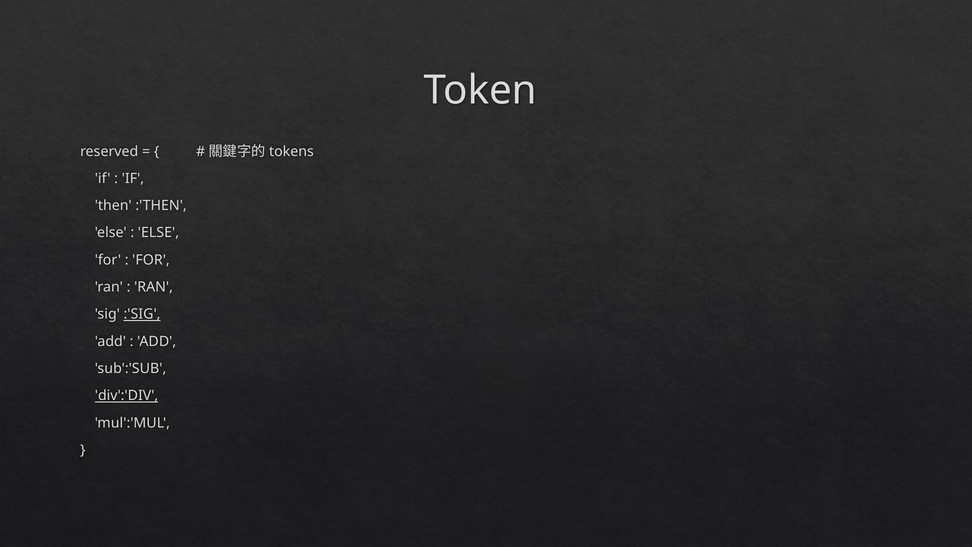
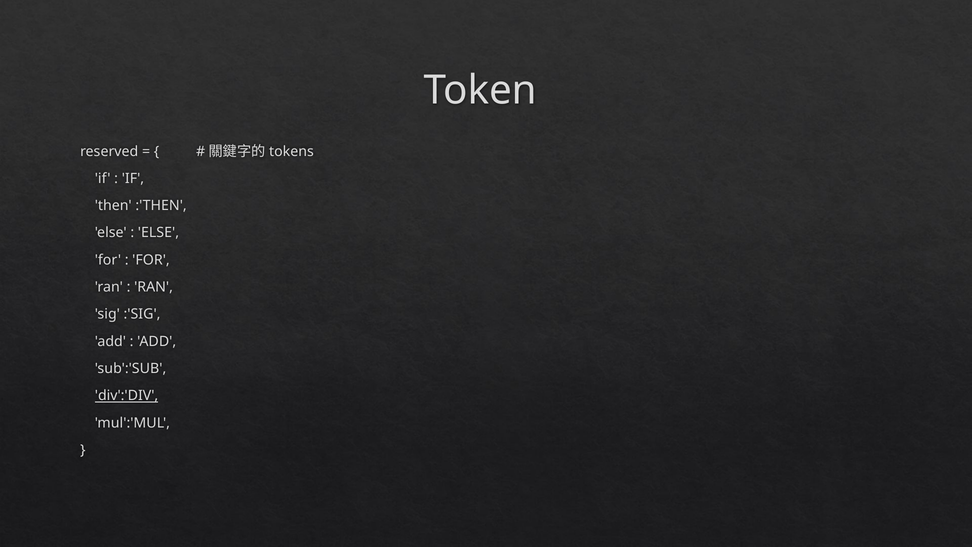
:'SIG underline: present -> none (142, 314)
